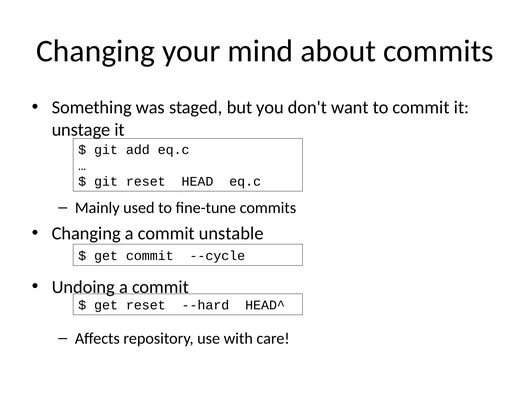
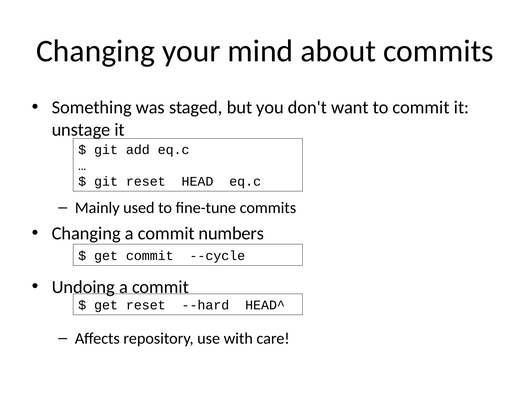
unstable: unstable -> numbers (231, 234)
